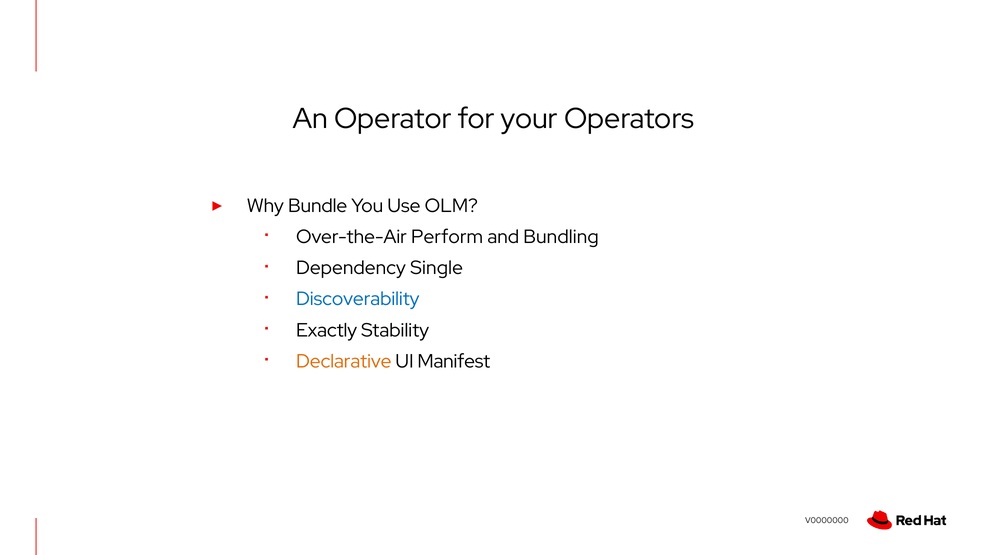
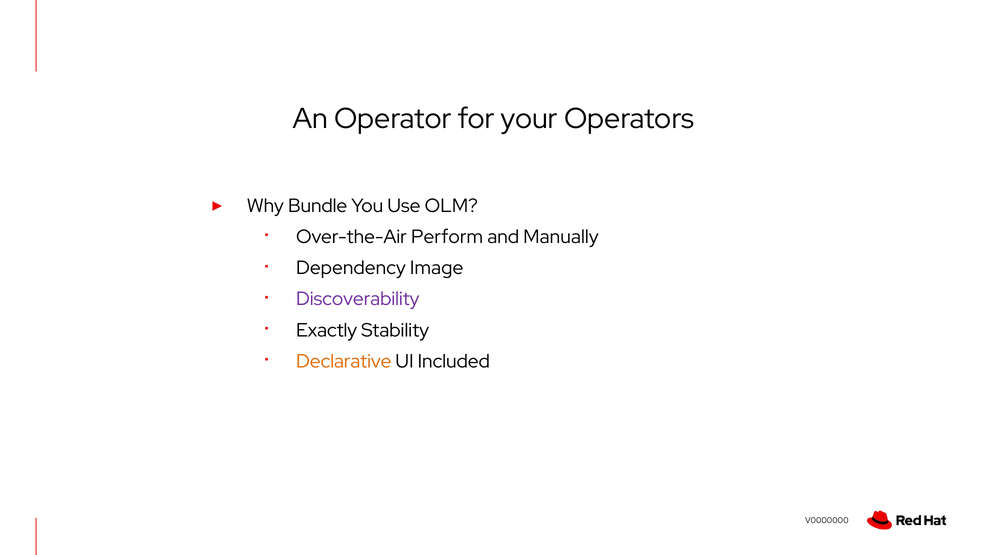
Bundling: Bundling -> Manually (561, 237)
Single: Single -> Image (437, 268)
Discoverability colour: blue -> purple (358, 299)
Manifest: Manifest -> Included (454, 361)
